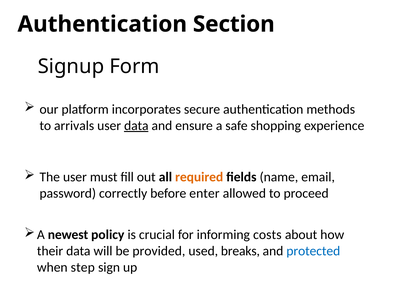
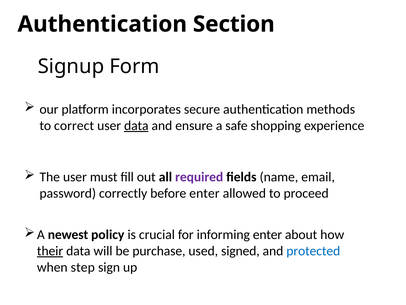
arrivals: arrivals -> correct (74, 125)
required colour: orange -> purple (199, 177)
informing costs: costs -> enter (267, 234)
their underline: none -> present (50, 251)
provided: provided -> purchase (159, 251)
breaks: breaks -> signed (240, 251)
